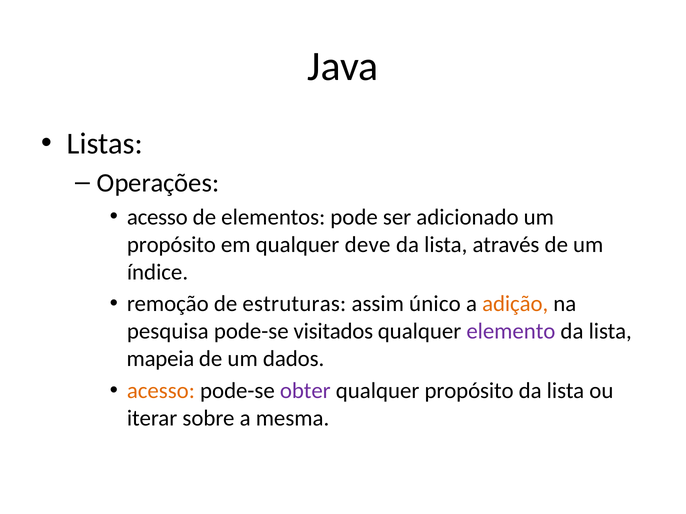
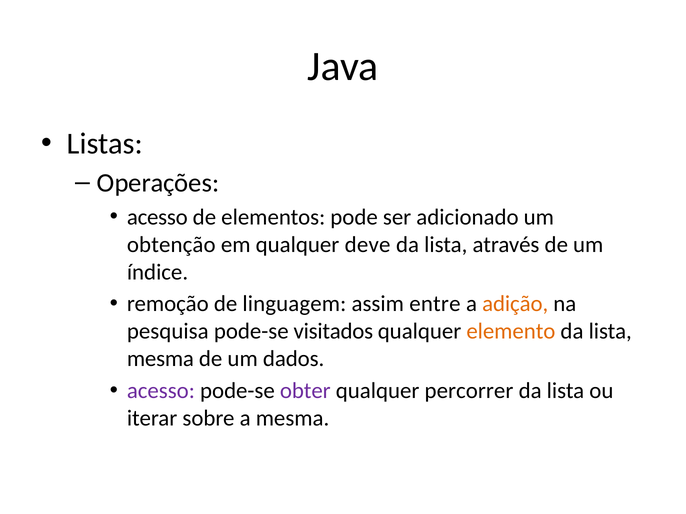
propósito: propósito -> obtenção (171, 245)
estruturas: estruturas -> linguagem (294, 304)
único: único -> entre (435, 304)
elemento colour: purple -> orange (511, 332)
mapeia: mapeia -> mesma (160, 359)
acesso colour: orange -> purple (161, 391)
qualquer propósito: propósito -> percorrer (469, 391)
